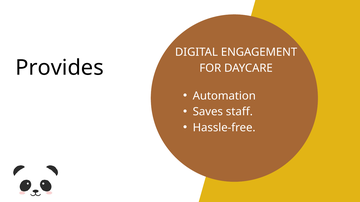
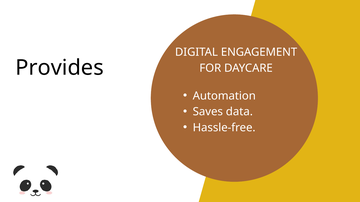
staff: staff -> data (239, 112)
